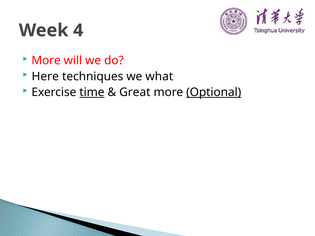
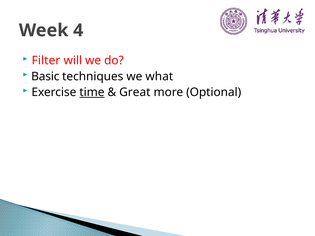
More: More -> Filter (46, 61)
Here: Here -> Basic (45, 76)
Optional underline: present -> none (214, 92)
